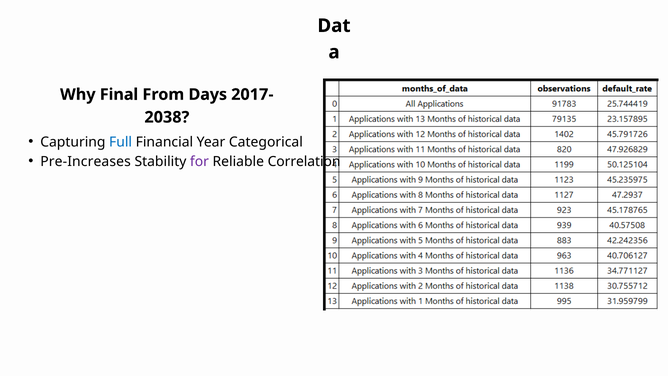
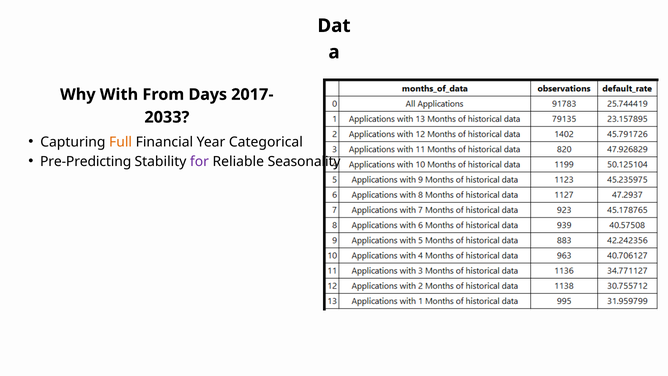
Final: Final -> With (119, 94)
2038: 2038 -> 2033 (167, 117)
Full colour: blue -> orange (121, 142)
Pre-Increases: Pre-Increases -> Pre-Predicting (86, 161)
Correlation: Correlation -> Seasonality (304, 161)
